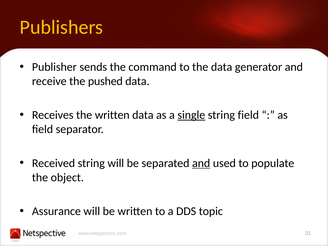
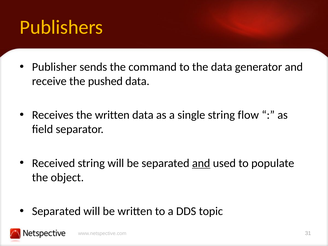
single underline: present -> none (191, 115)
string field: field -> flow (248, 115)
Assurance: Assurance -> Separated (56, 211)
